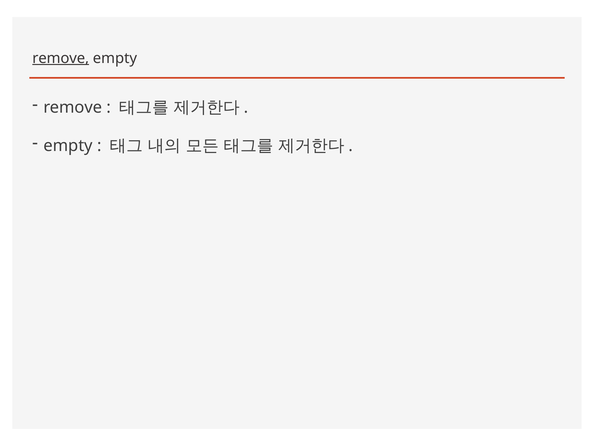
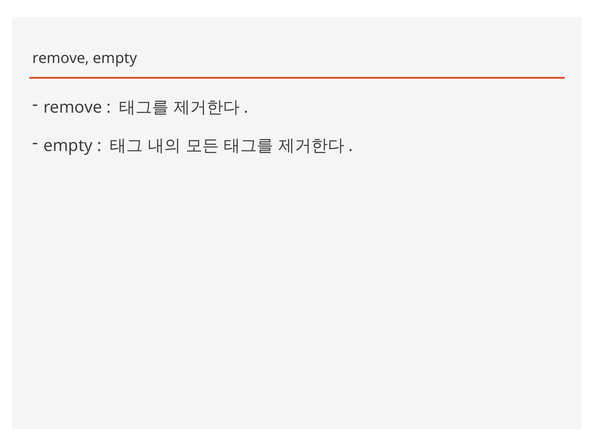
remove underline: present -> none (61, 58)
